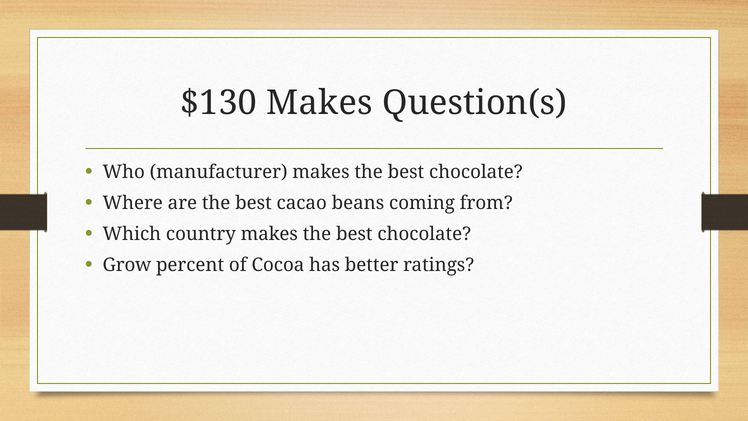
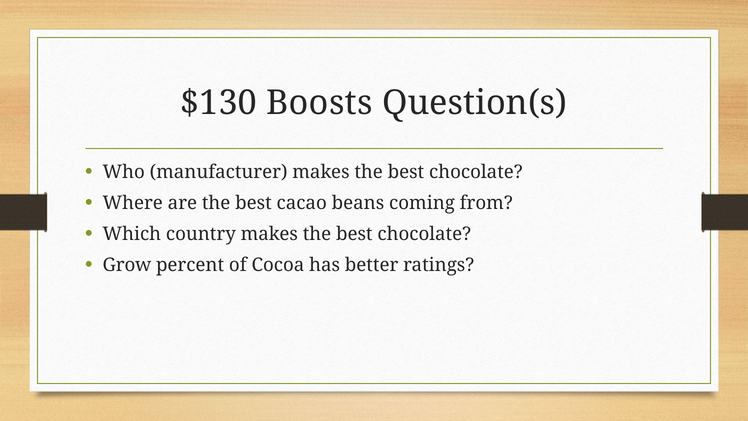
$130 Makes: Makes -> Boosts (319, 103)
